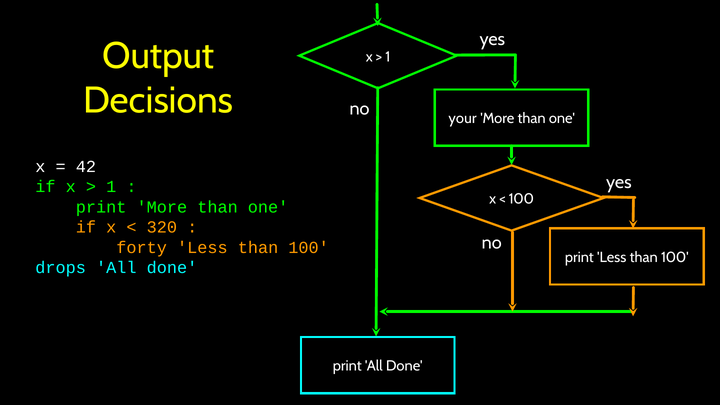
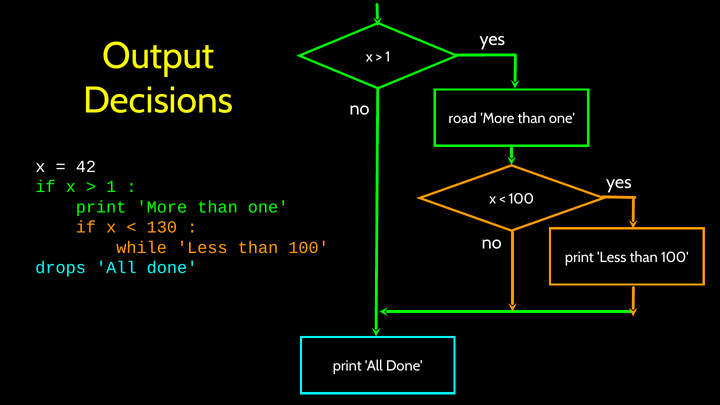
your: your -> road (463, 119)
320: 320 -> 130 (162, 227)
forty: forty -> while (142, 248)
